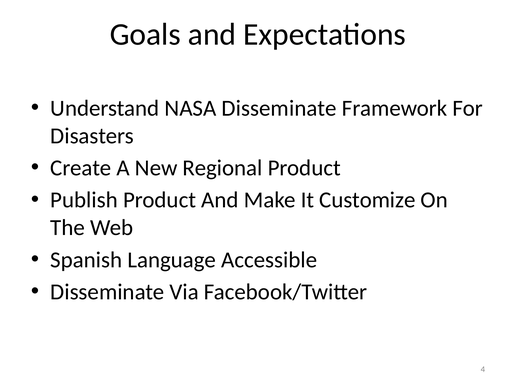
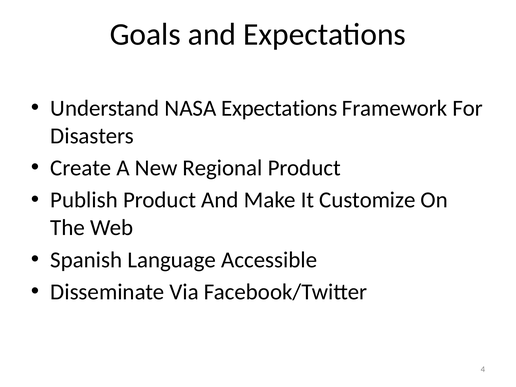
NASA Disseminate: Disseminate -> Expectations (279, 108)
